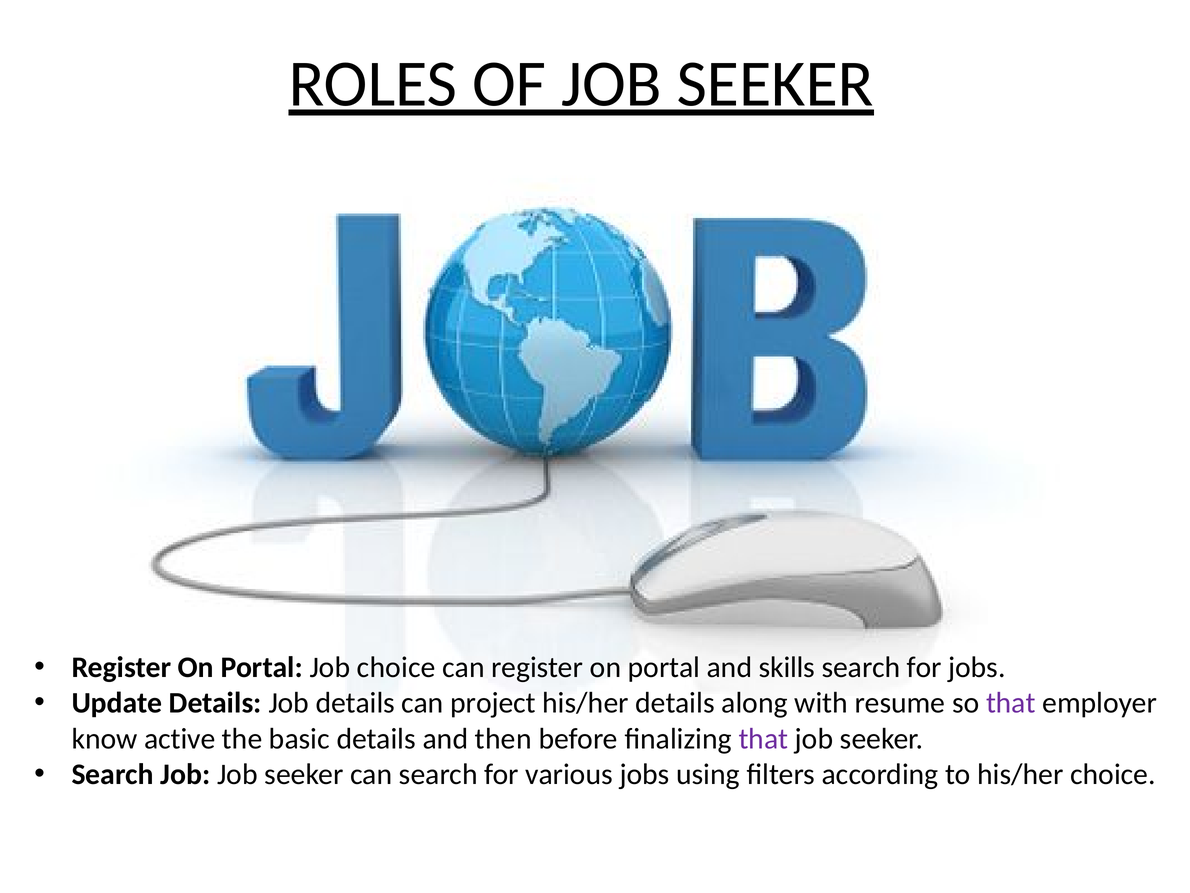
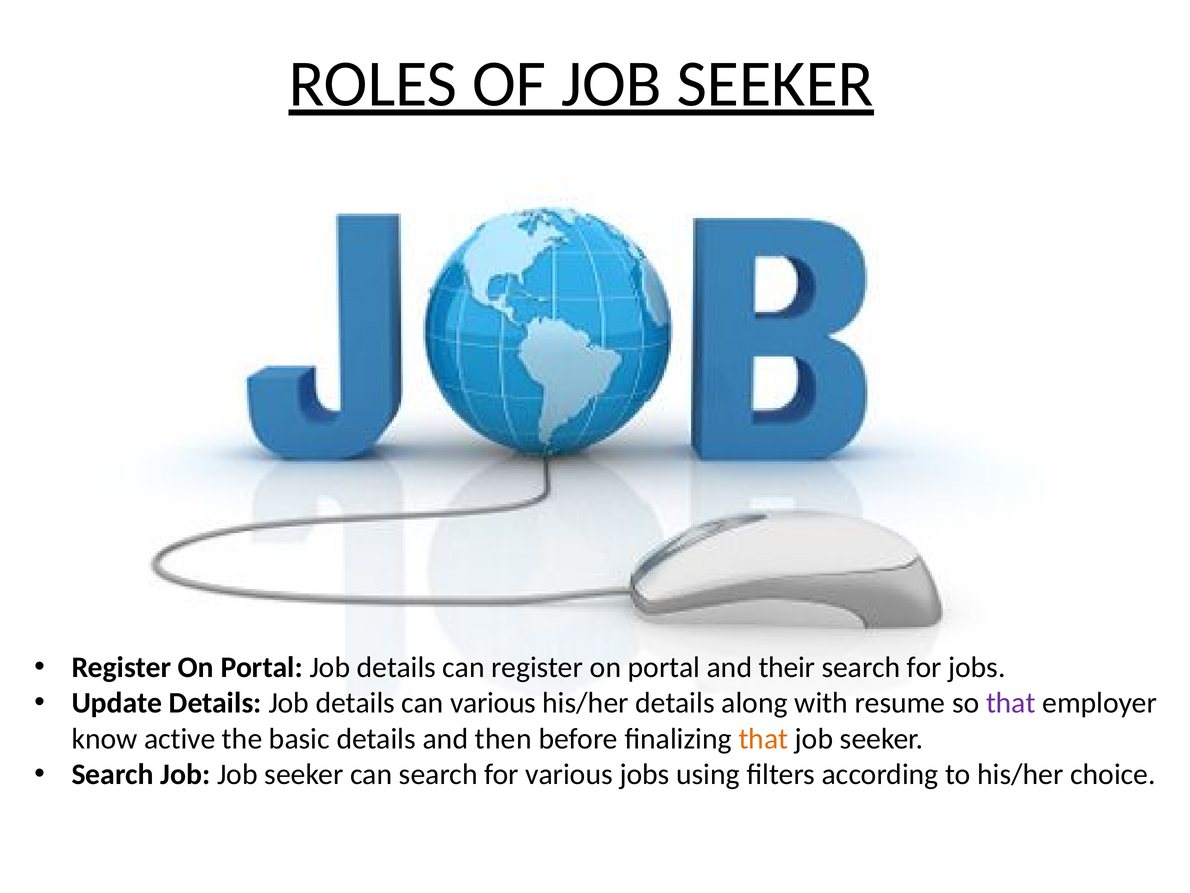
Portal Job choice: choice -> details (396, 667)
skills: skills -> their (787, 667)
can project: project -> various (493, 703)
that colour: purple -> orange (763, 738)
